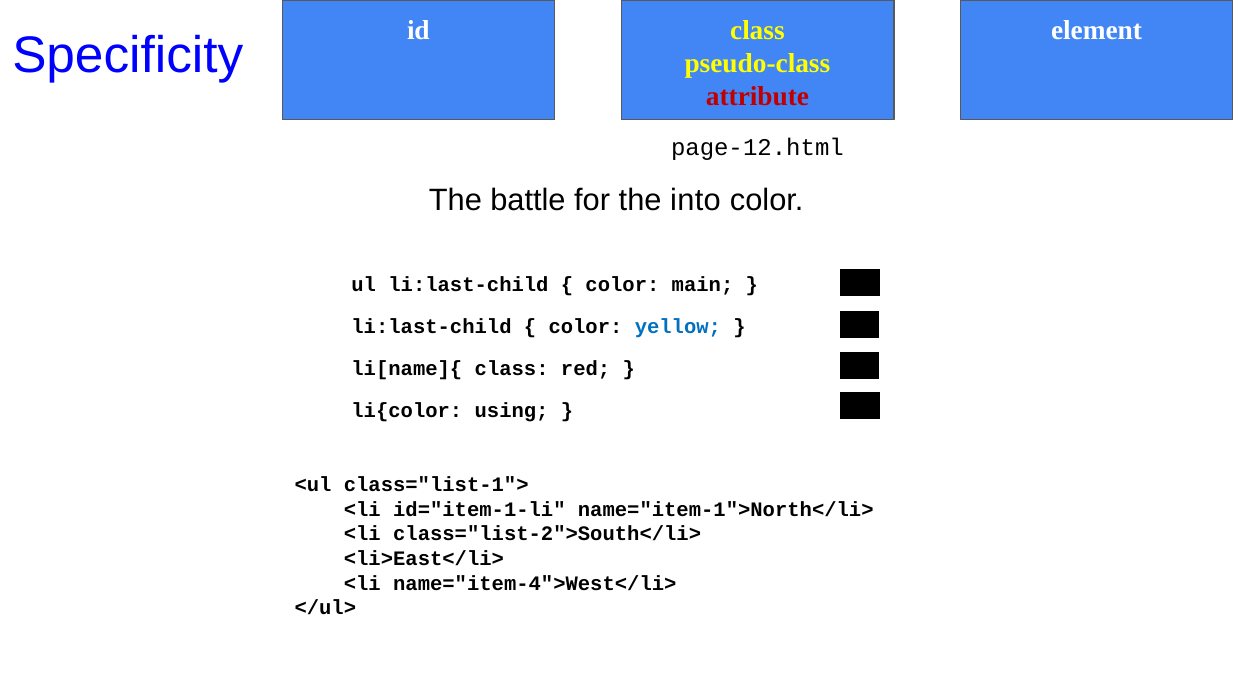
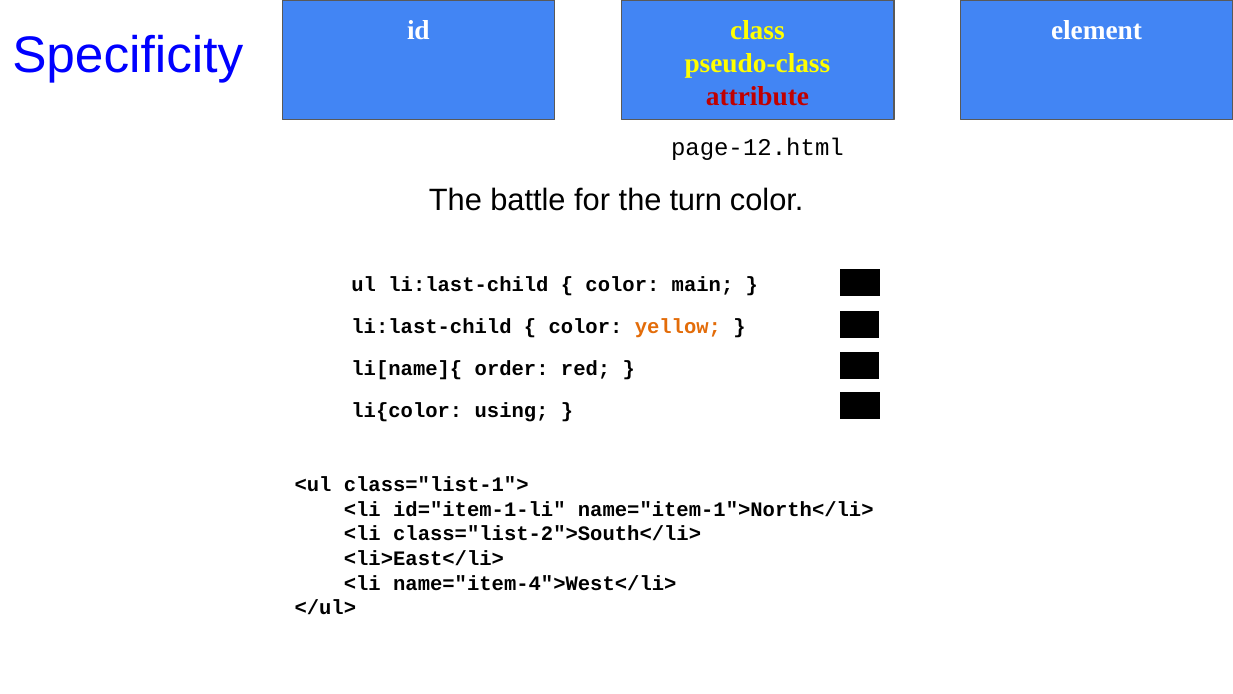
into: into -> turn (696, 201)
yellow colour: blue -> orange (678, 326)
li[name]{ class: class -> order (512, 368)
